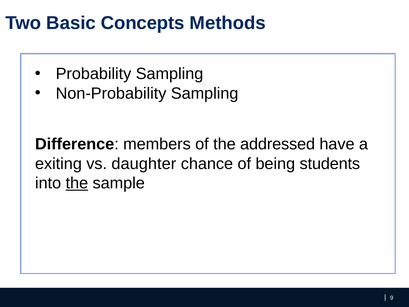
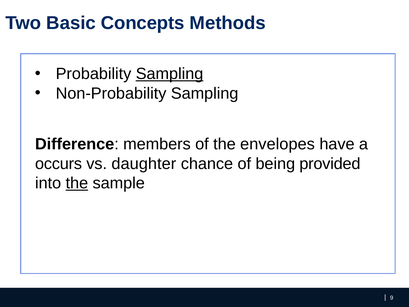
Sampling underline: none -> present (170, 74)
addressed: addressed -> envelopes (278, 144)
exiting: exiting -> occurs (59, 164)
students: students -> provided (330, 164)
